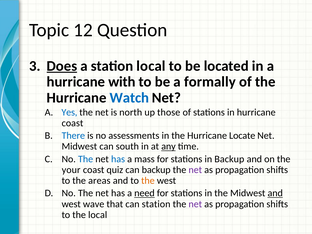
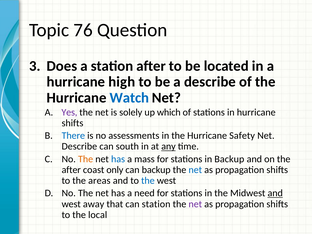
12: 12 -> 76 (83, 30)
Does underline: present -> none (62, 66)
station local: local -> after (151, 66)
with: with -> high (122, 82)
a formally: formally -> describe (210, 82)
Yes colour: blue -> purple (69, 112)
north: north -> solely (131, 112)
those: those -> which (169, 112)
coast: coast -> shifts (72, 123)
Locate: Locate -> Safety (242, 136)
Midwest: Midwest -> Describe (79, 146)
The colour: blue -> orange (86, 159)
your: your -> after (71, 170)
quiz: quiz -> only (115, 170)
net colour: purple -> blue (195, 170)
the colour: orange -> blue (148, 181)
need underline: present -> none (144, 193)
wave: wave -> away (94, 204)
